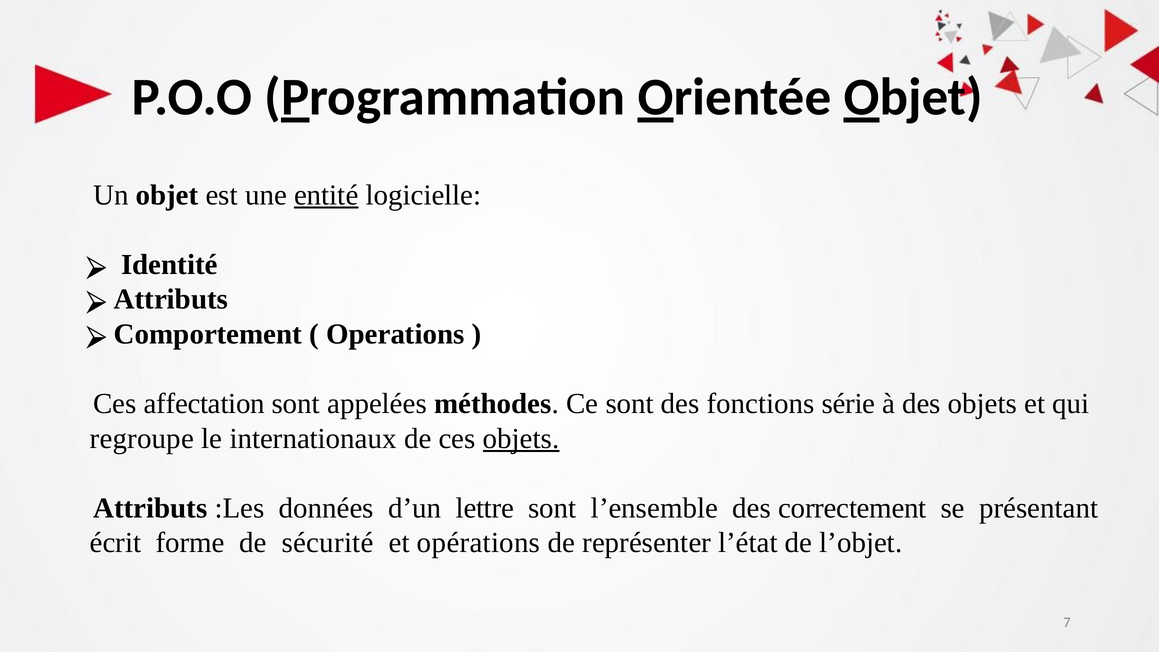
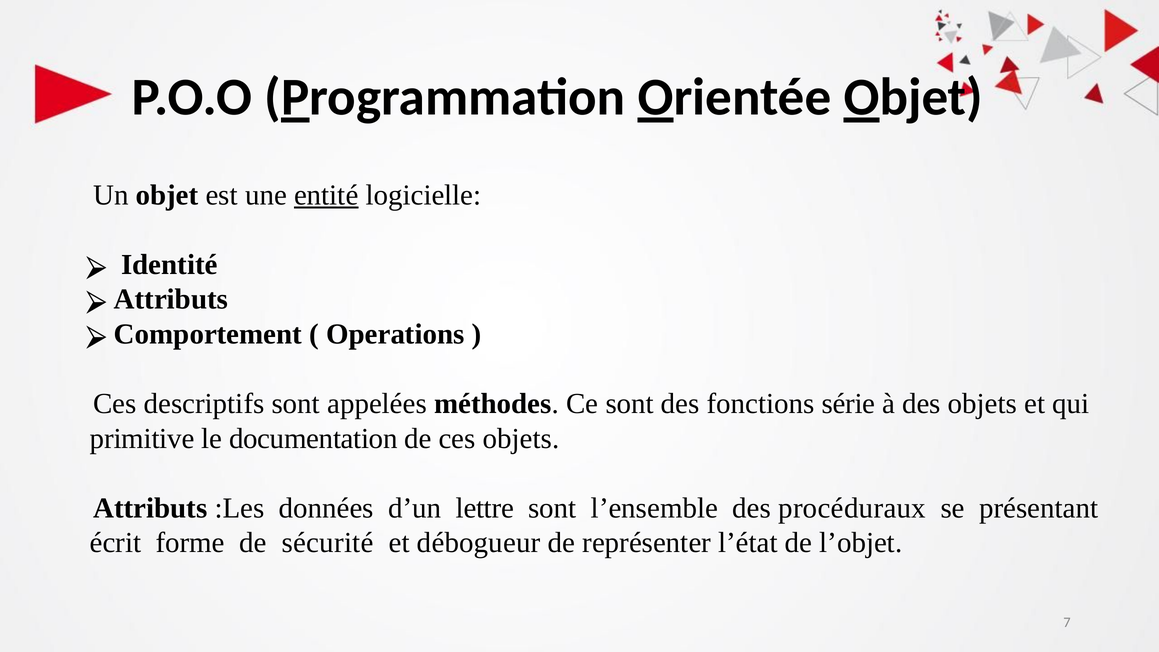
affectation: affectation -> descriptifs (204, 404)
regroupe: regroupe -> primitive (142, 438)
internationaux: internationaux -> documentation (313, 438)
objets underline: present -> none (521, 438)
correctement: correctement -> procéduraux (852, 508)
opérations: opérations -> débogueur (479, 543)
